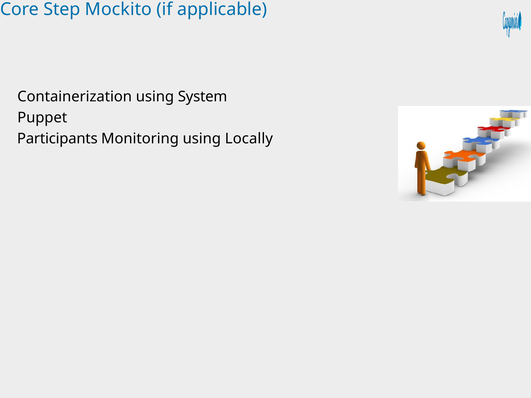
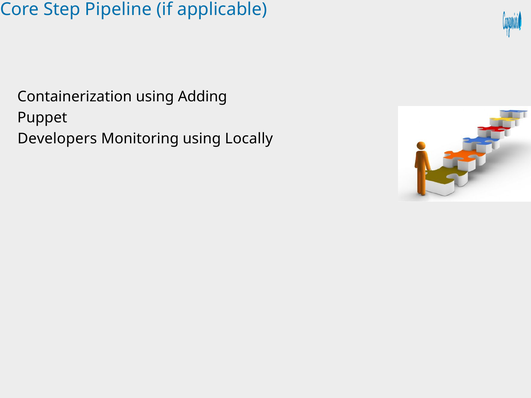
Mockito: Mockito -> Pipeline (118, 9)
System: System -> Adding (203, 97)
Participants: Participants -> Developers (57, 139)
